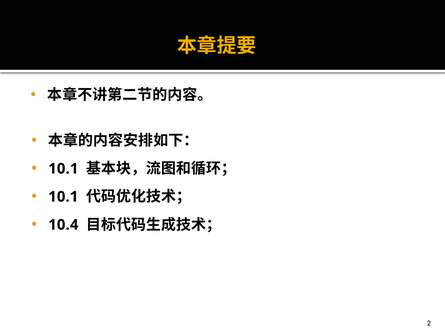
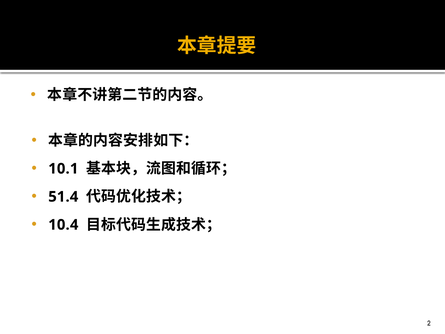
10.1: 10.1 -> 51.4 (63, 197)
